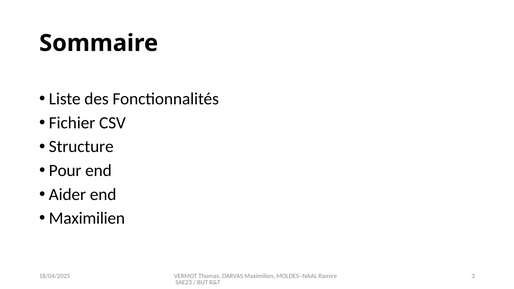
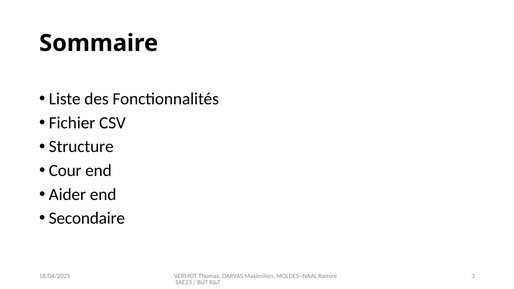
Pour: Pour -> Cour (65, 171)
Maximilien: Maximilien -> Secondaire (87, 218)
